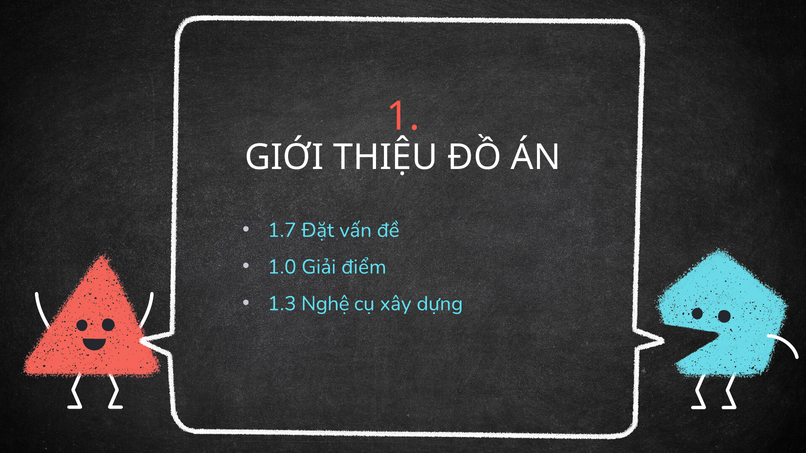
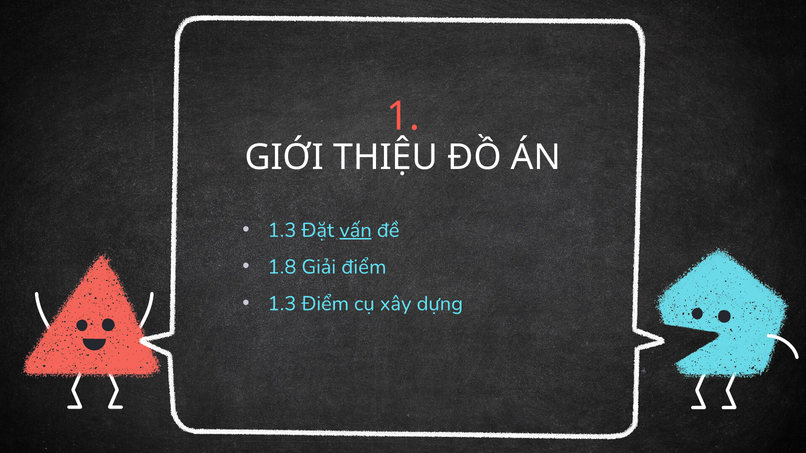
1.7: 1.7 -> 1.3 (282, 230)
vấn underline: none -> present (356, 230)
1.0: 1.0 -> 1.8 (282, 267)
1.3 Nghệ: Nghệ -> Điểm (325, 304)
